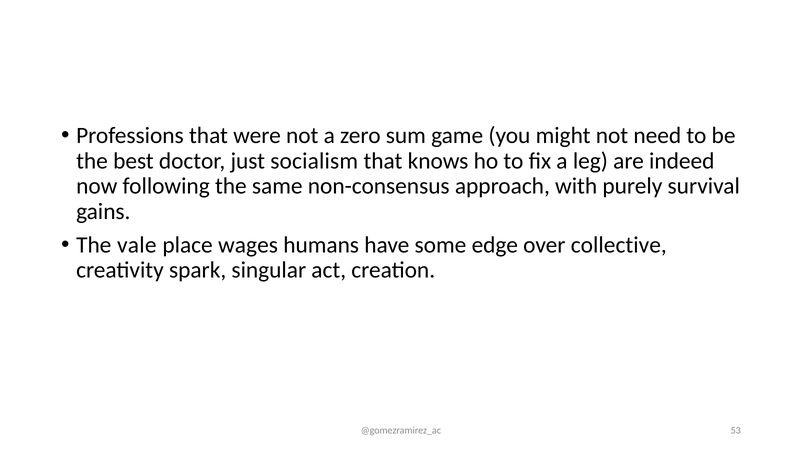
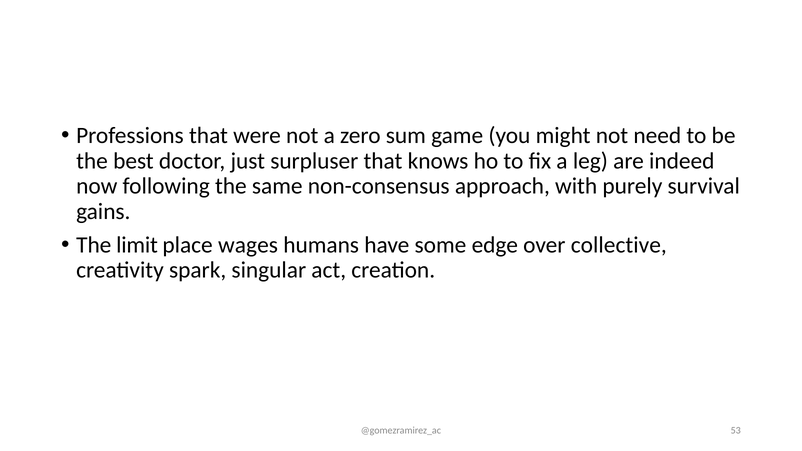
socialism: socialism -> surpluser (314, 161)
vale: vale -> limit (137, 245)
